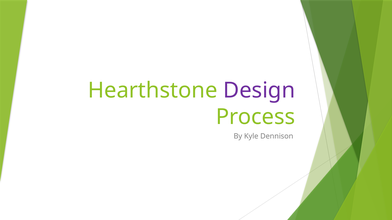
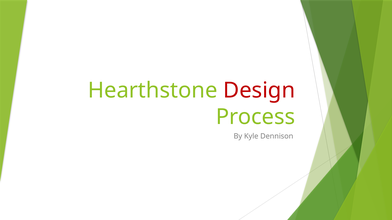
Design colour: purple -> red (259, 91)
